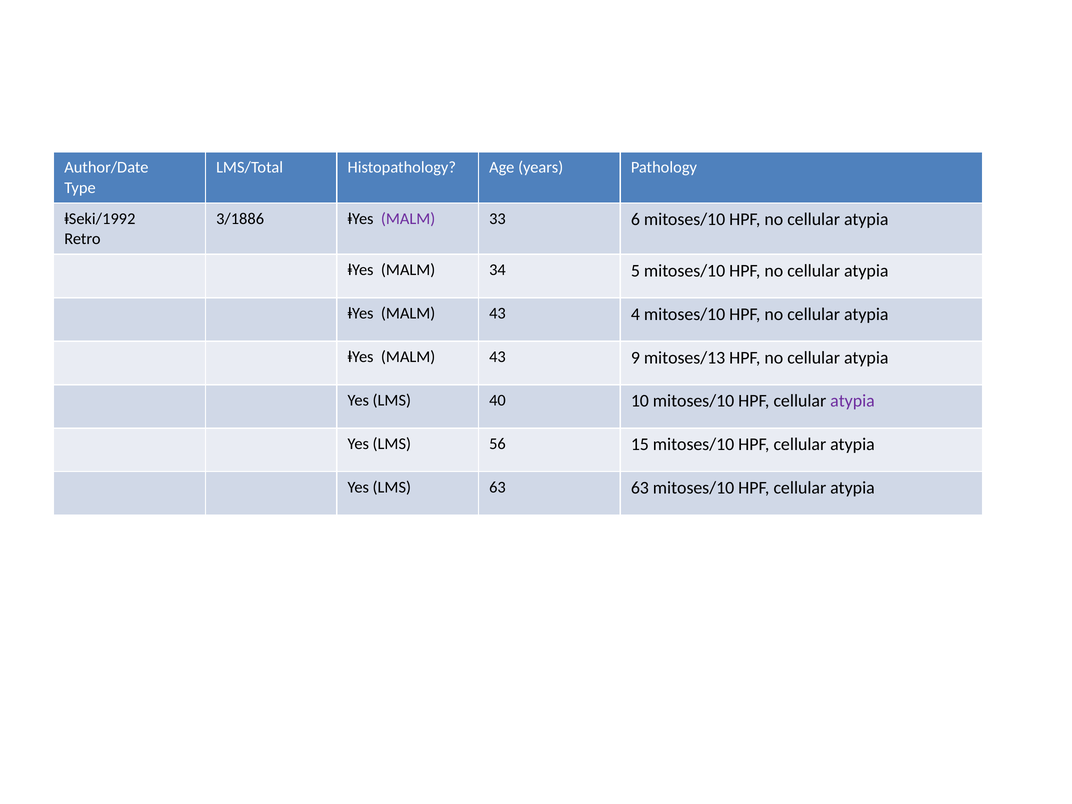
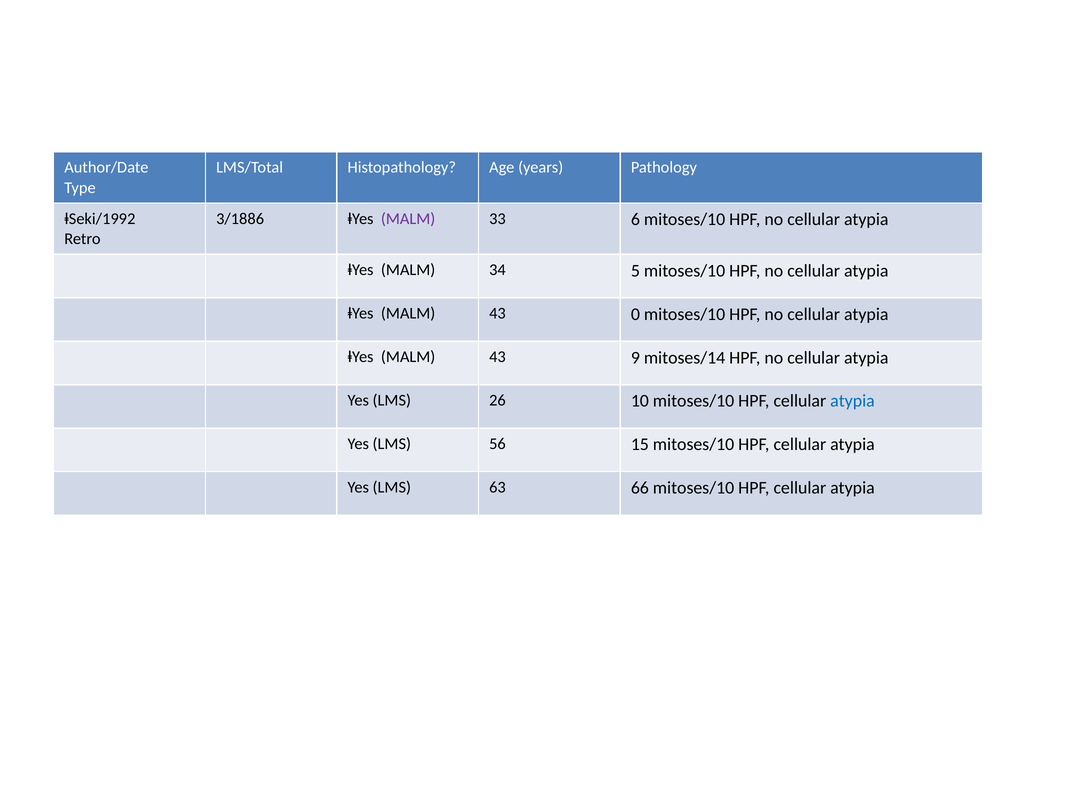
4: 4 -> 0 (635, 314)
mitoses/13: mitoses/13 -> mitoses/14 (685, 358)
40: 40 -> 26 (498, 400)
atypia colour: purple -> blue (853, 401)
63 63: 63 -> 66 (640, 488)
